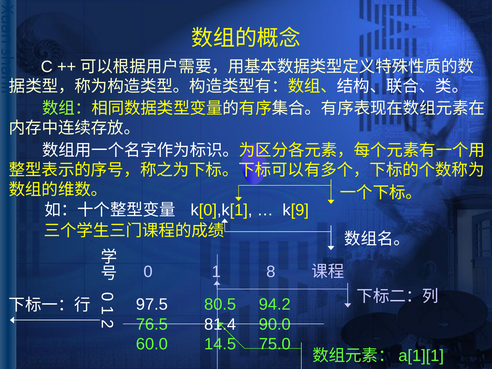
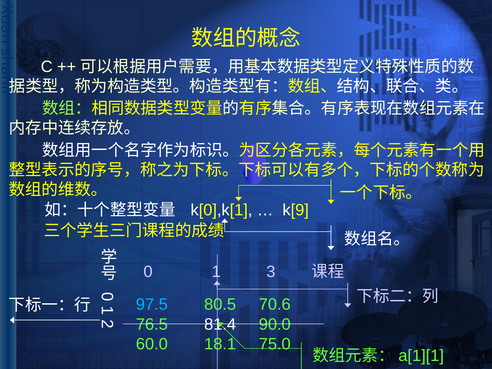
8: 8 -> 3 (271, 272)
97.5 colour: white -> light blue (152, 305)
94.2: 94.2 -> 70.6 (275, 305)
14.5: 14.5 -> 18.1 (220, 344)
